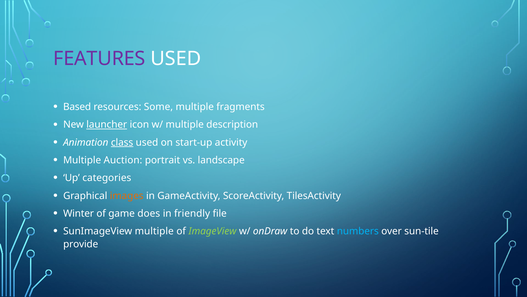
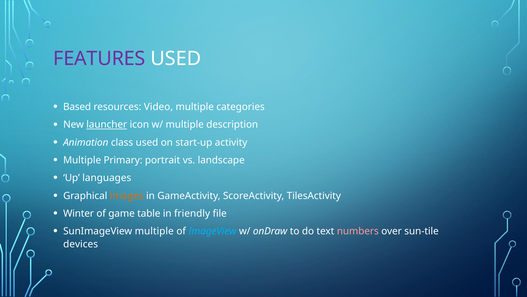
Some: Some -> Video (158, 107)
fragments: fragments -> categories (241, 107)
class underline: present -> none (122, 142)
Auction: Auction -> Primary (123, 160)
categories: categories -> languages (107, 178)
does: does -> table (149, 213)
ImageView colour: light green -> light blue (212, 231)
numbers colour: light blue -> pink (358, 231)
provide: provide -> devices (81, 244)
